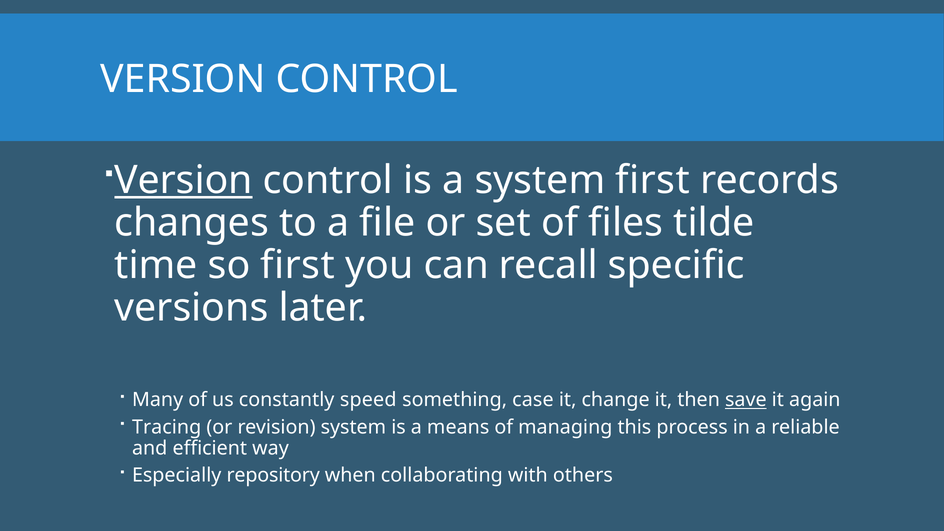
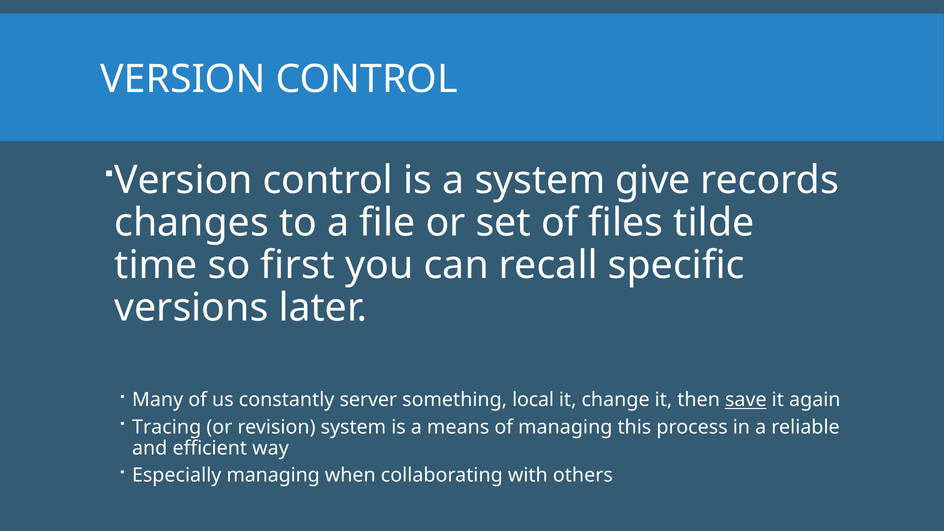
Version underline: present -> none (183, 180)
system first: first -> give (653, 180)
speed: speed -> server (368, 400)
case: case -> local (533, 400)
Especially repository: repository -> managing (273, 475)
